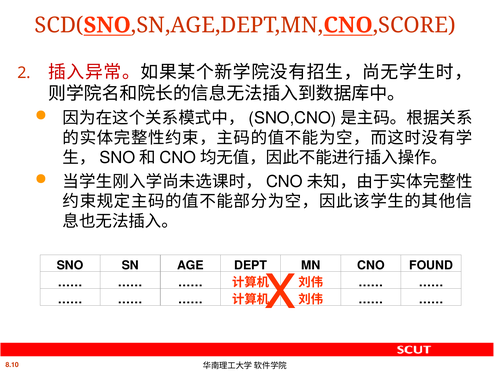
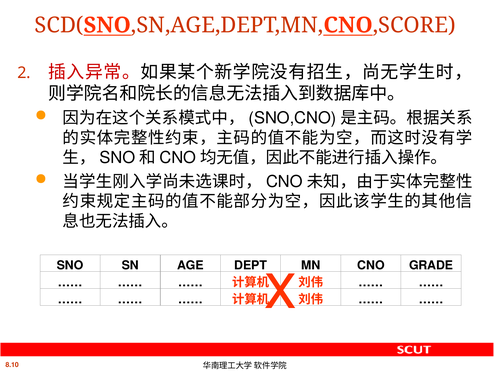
FOUND: FOUND -> GRADE (431, 265)
